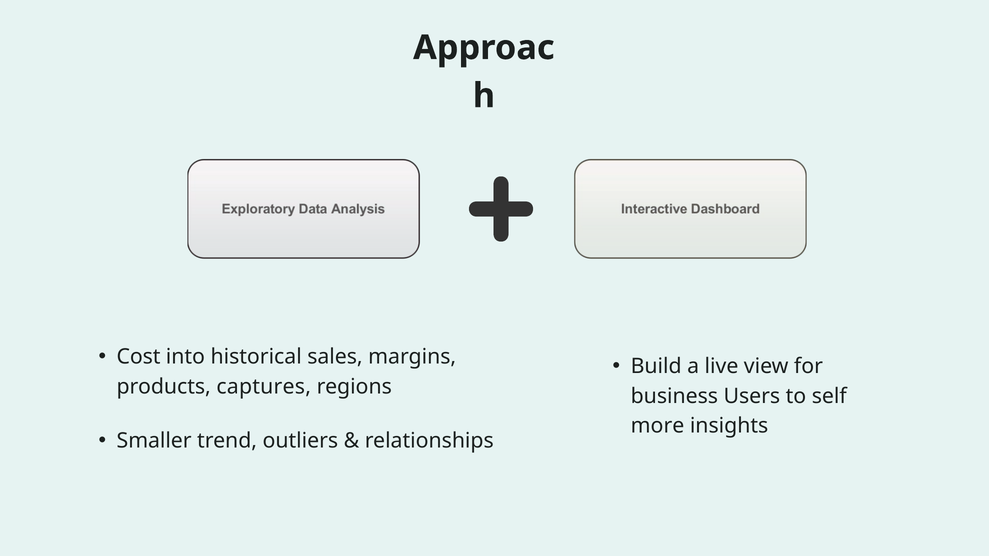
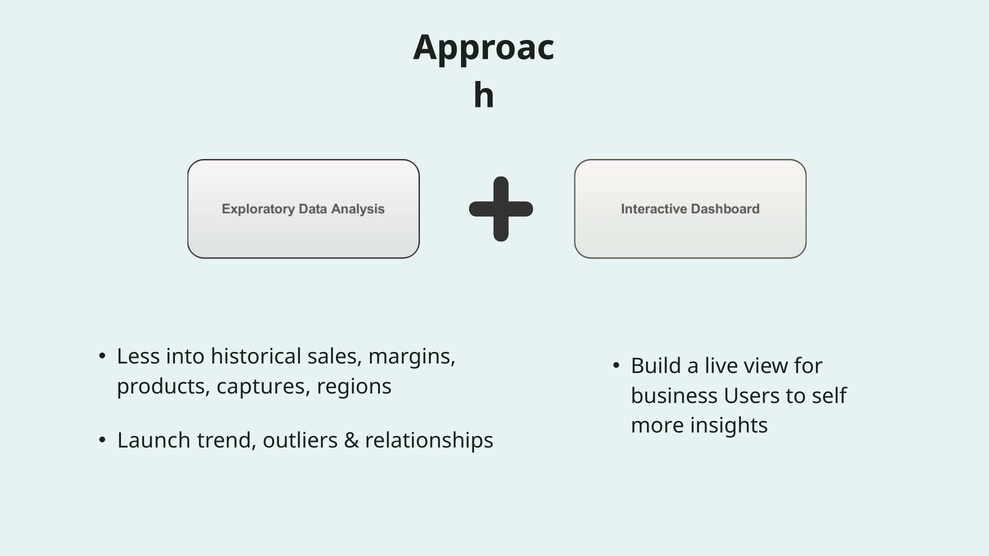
Cost: Cost -> Less (138, 357)
Smaller: Smaller -> Launch (154, 441)
